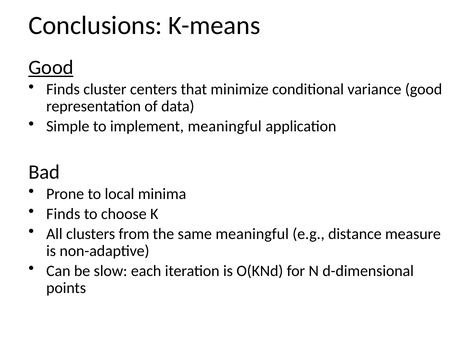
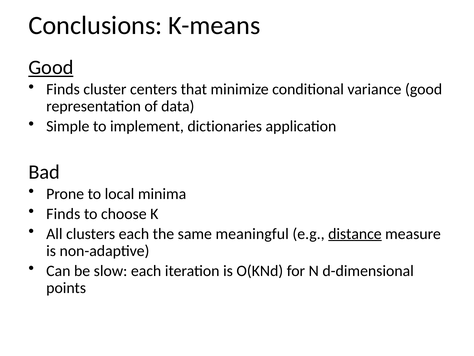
implement meaningful: meaningful -> dictionaries (225, 126)
clusters from: from -> each (134, 233)
distance underline: none -> present (355, 233)
